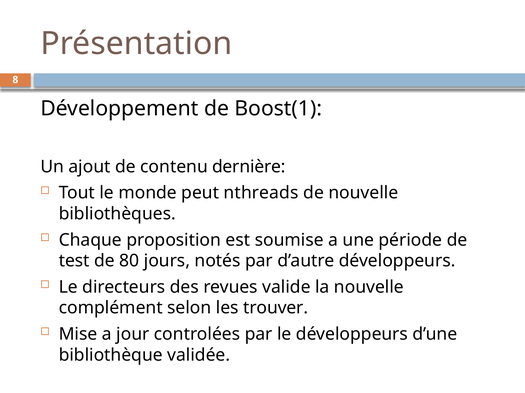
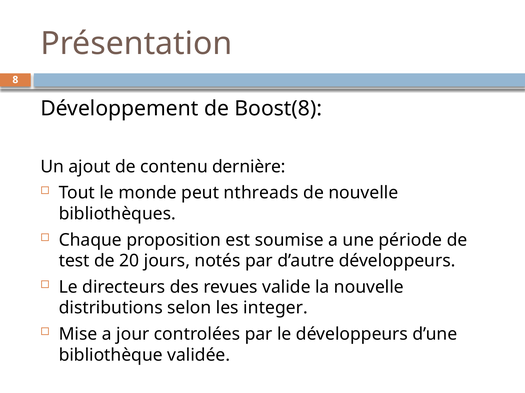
Boost(1: Boost(1 -> Boost(8 (278, 109)
80: 80 -> 20 (129, 261)
complément: complément -> distributions (111, 308)
trouver: trouver -> integer (276, 308)
